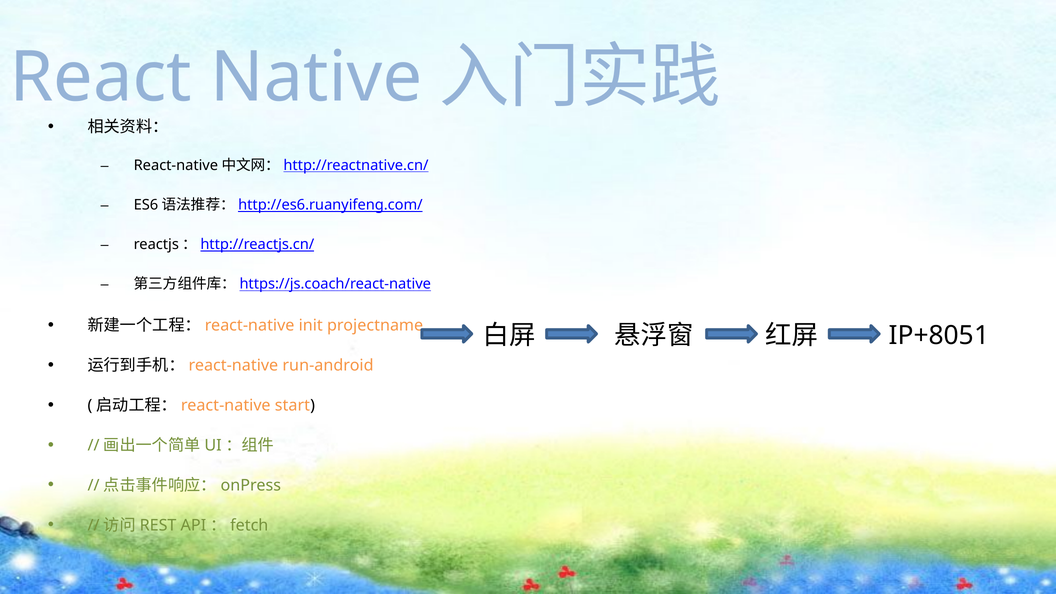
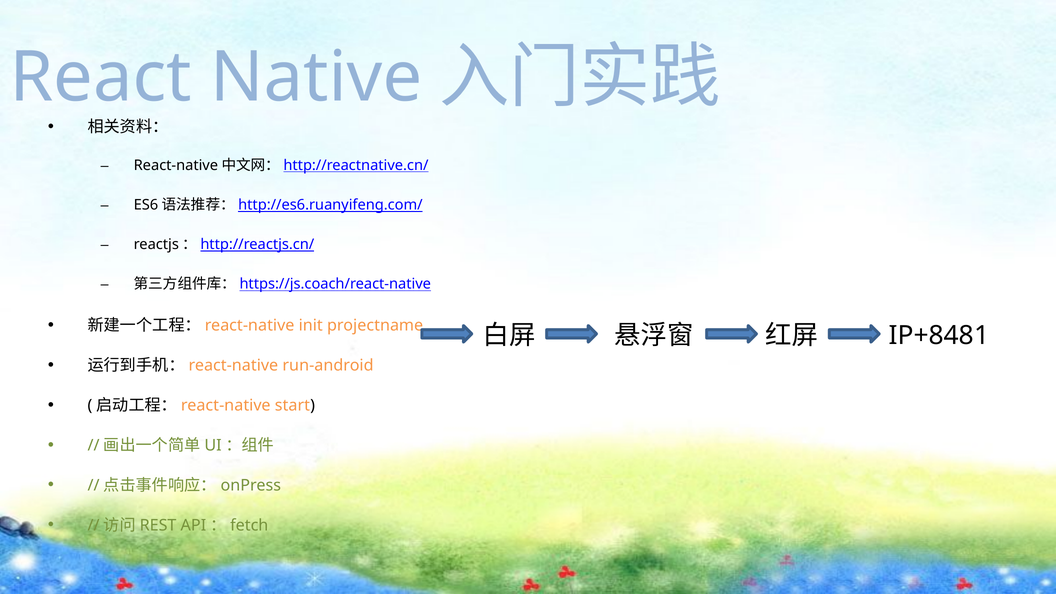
IP+8051: IP+8051 -> IP+8481 (939, 335)
